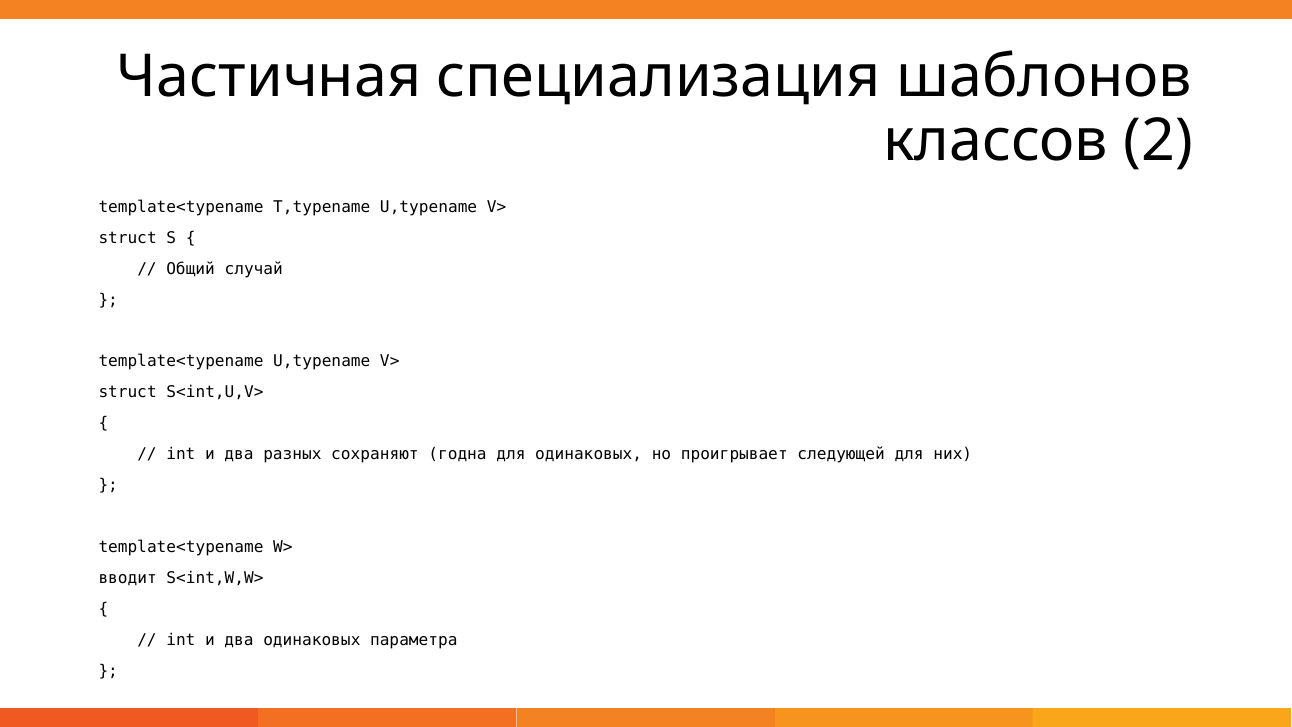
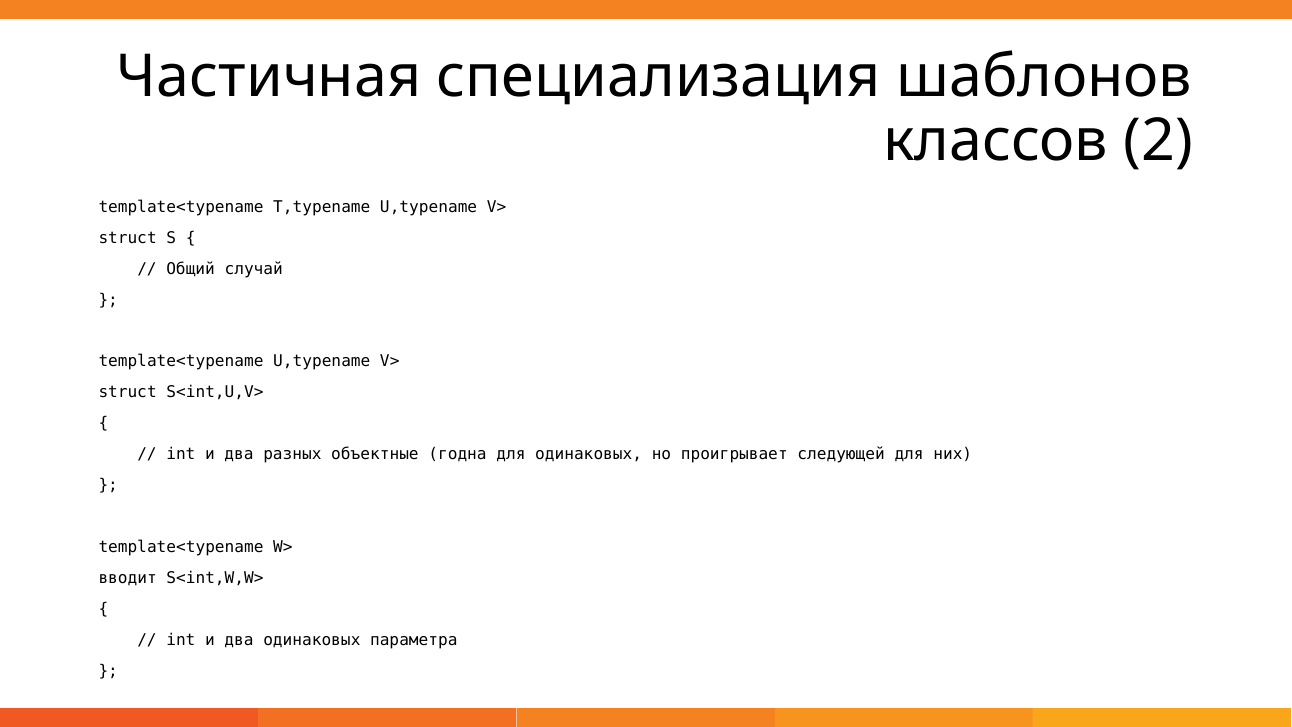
сохраняют: сохраняют -> объектные (375, 454)
